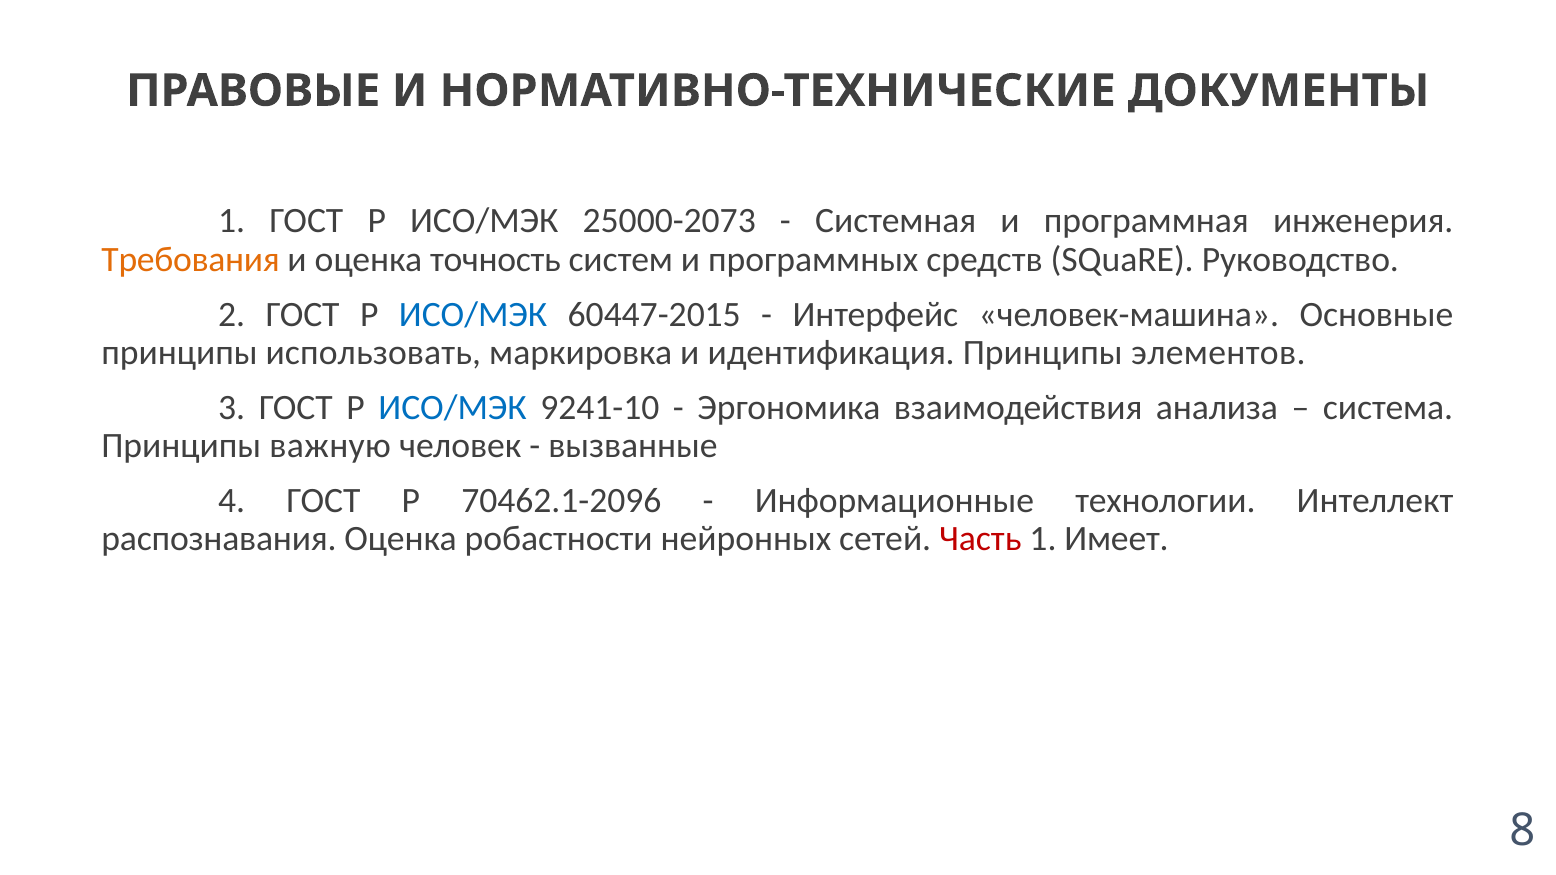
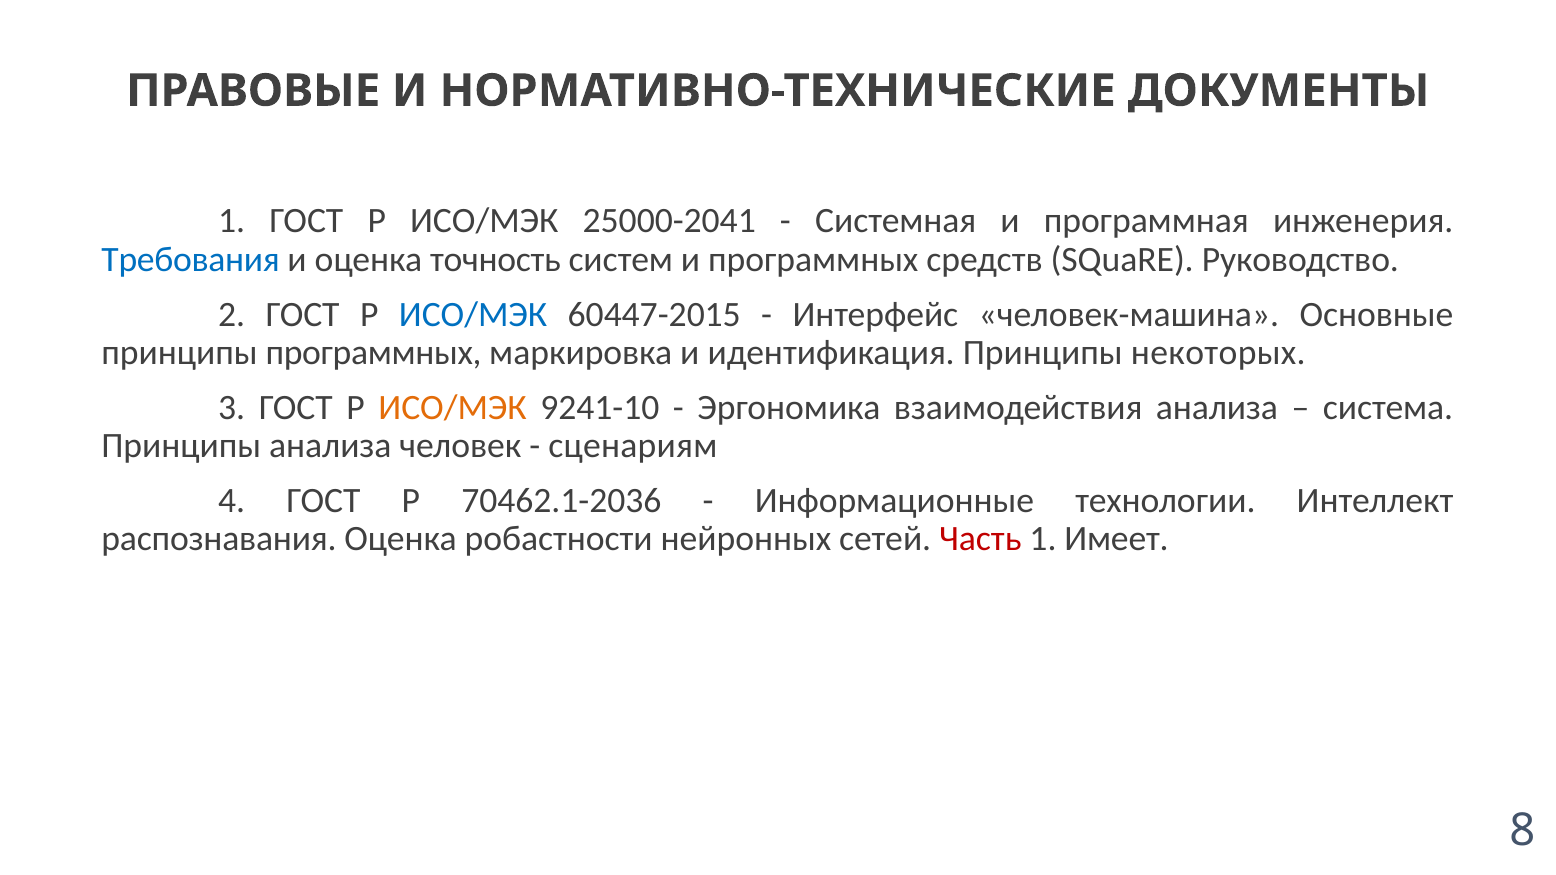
25000-2073: 25000-2073 -> 25000-2041 (669, 221)
Требования colour: orange -> blue (191, 260)
принципы использовать: использовать -> программных (374, 353)
элементов: элементов -> некоторых (1218, 353)
ИСО/МЭК colour: blue -> orange (453, 407)
Принципы важную: важную -> анализа (330, 446)
вызванные: вызванные -> сценариям (633, 446)
70462.1-2096: 70462.1-2096 -> 70462.1-2036 (561, 501)
